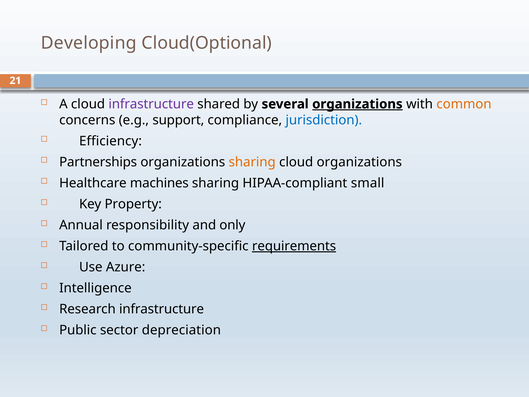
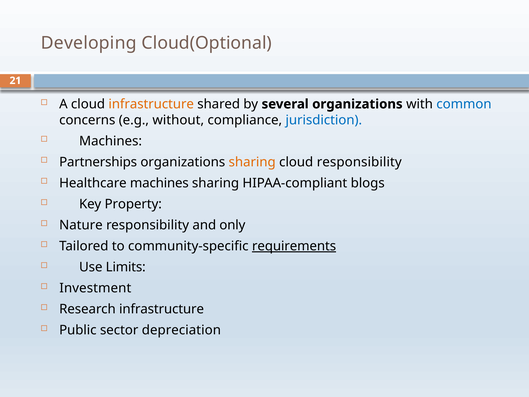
infrastructure colour: purple -> orange (151, 104)
organizations underline: present -> none (357, 104)
common colour: orange -> blue (464, 104)
support: support -> without (178, 120)
Efficiency: Efficiency -> Machines (111, 141)
cloud organizations: organizations -> responsibility (359, 162)
small: small -> blogs (368, 183)
Annual: Annual -> Nature (81, 225)
Azure: Azure -> Limits (126, 267)
Intelligence: Intelligence -> Investment (95, 288)
